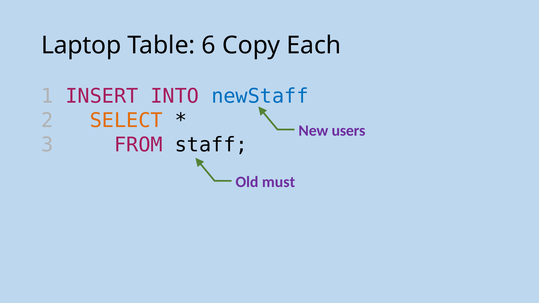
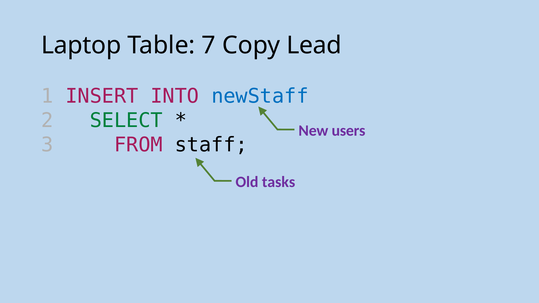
6: 6 -> 7 (209, 45)
Each: Each -> Lead (314, 45)
SELECT colour: orange -> green (126, 121)
must: must -> tasks (279, 182)
